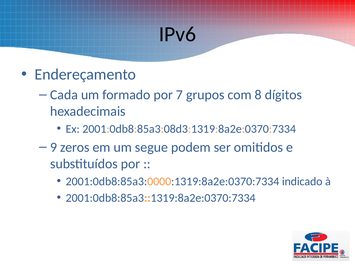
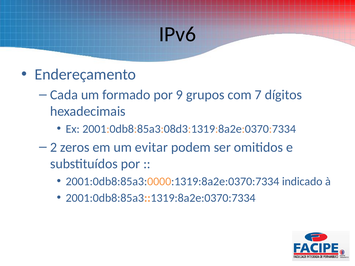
7: 7 -> 9 (179, 95)
8: 8 -> 7 (258, 95)
9: 9 -> 2 (54, 147)
segue: segue -> evitar (151, 147)
